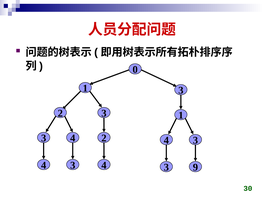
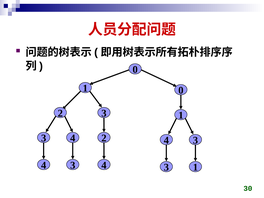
3: 3 -> 0 (181, 90)
4 9: 9 -> 1 (195, 167)
